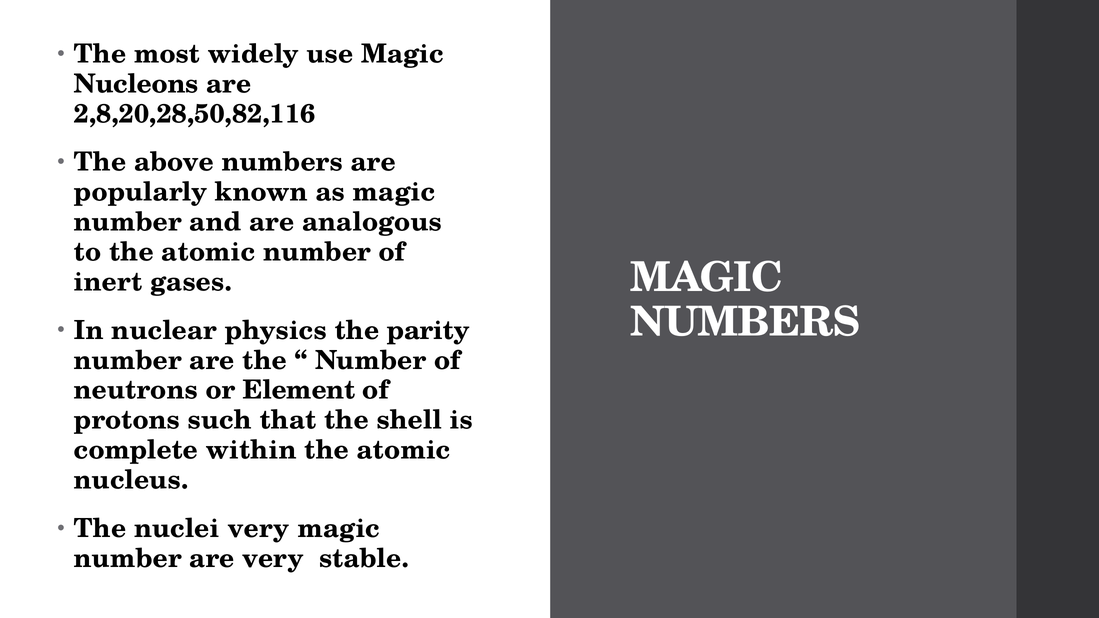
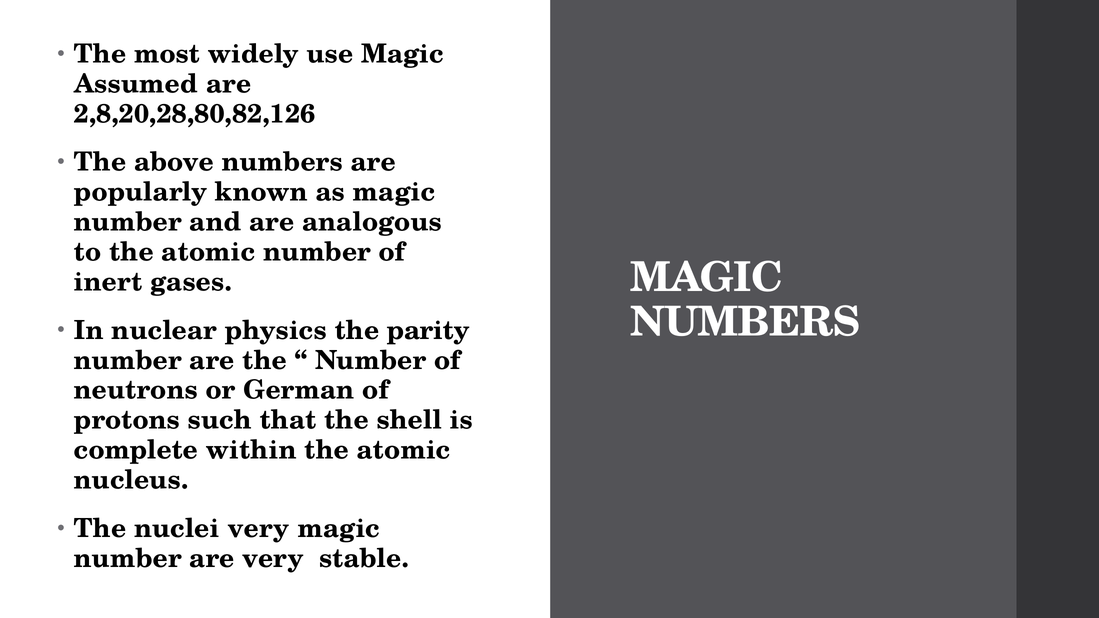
Nucleons: Nucleons -> Assumed (136, 84)
2,8,20,28,50,82,116: 2,8,20,28,50,82,116 -> 2,8,20,28,80,82,126 (195, 114)
Element: Element -> German (299, 390)
